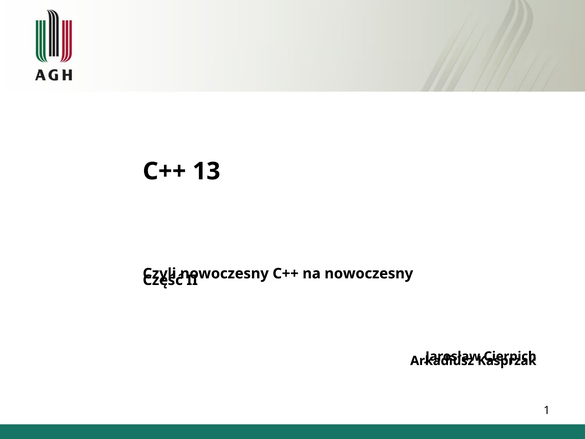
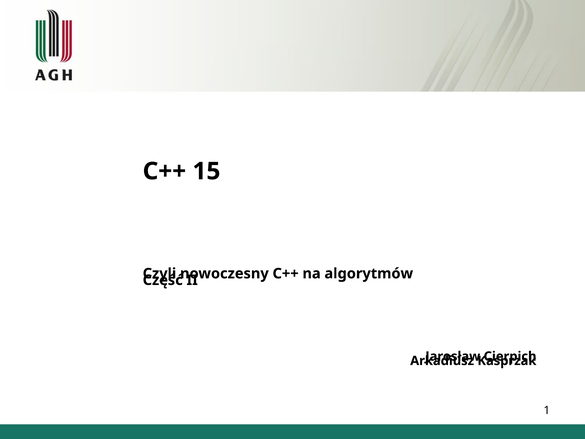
13: 13 -> 15 (206, 171)
na nowoczesny: nowoczesny -> algorytmów (369, 273)
